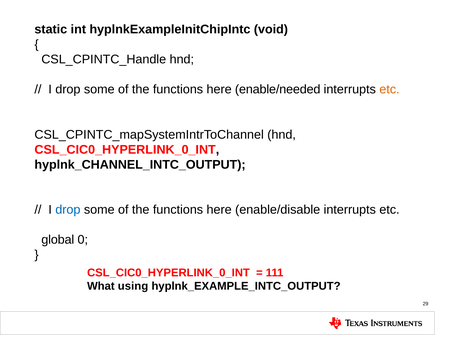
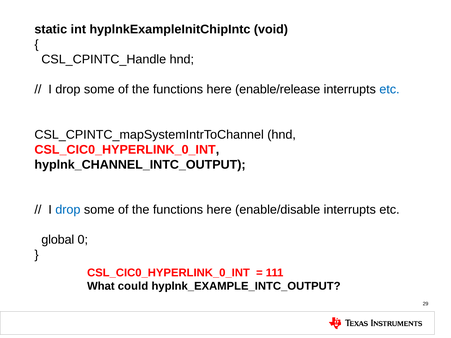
enable/needed: enable/needed -> enable/release (278, 90)
etc colour: orange -> blue (389, 90)
using: using -> could (133, 286)
